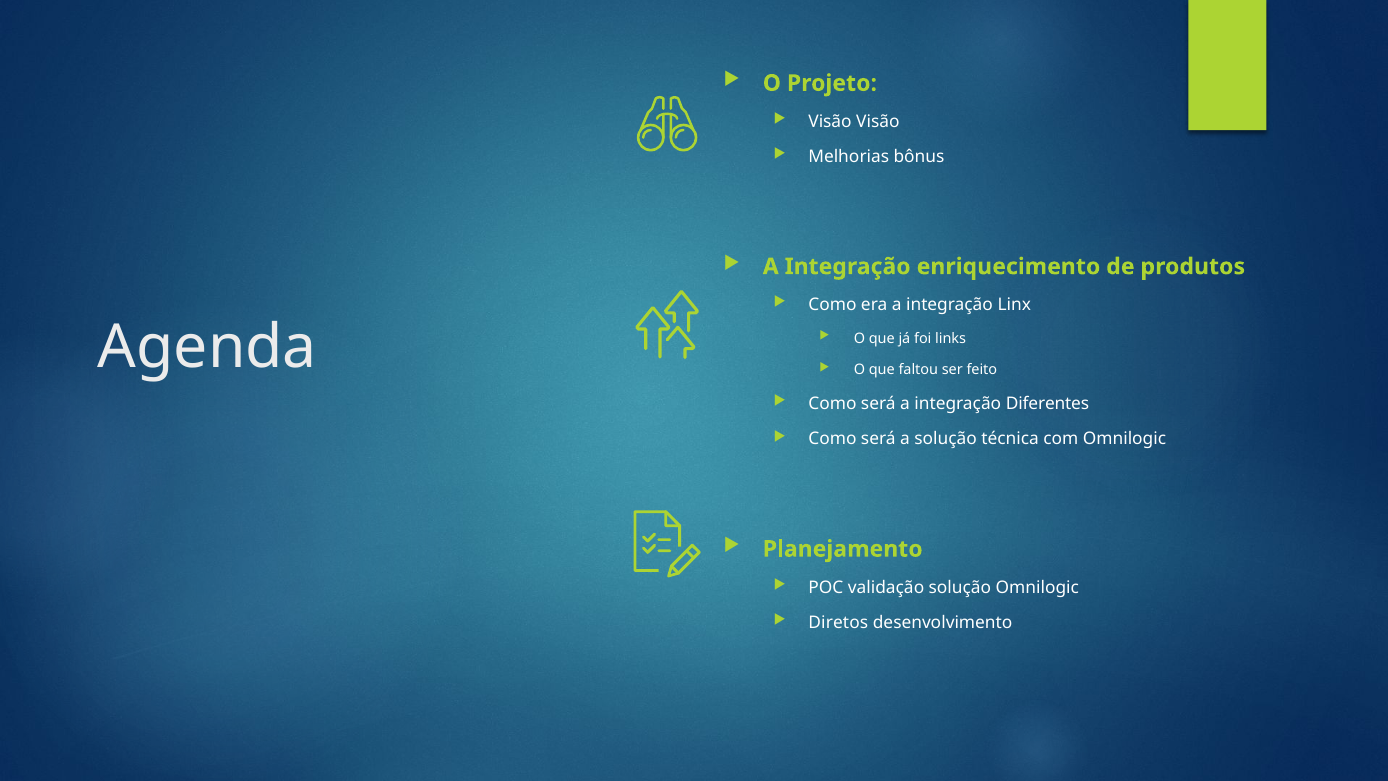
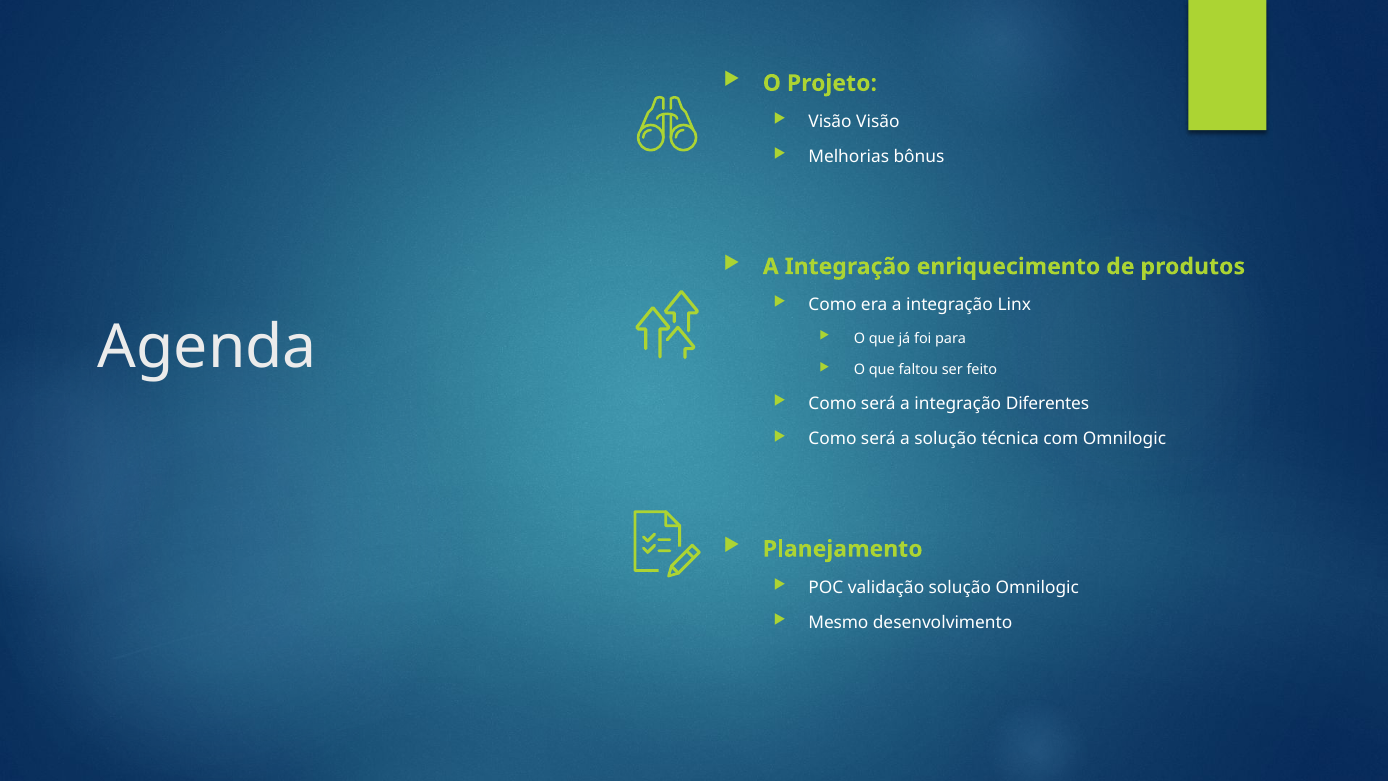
links: links -> para (951, 338)
Diretos: Diretos -> Mesmo (838, 622)
